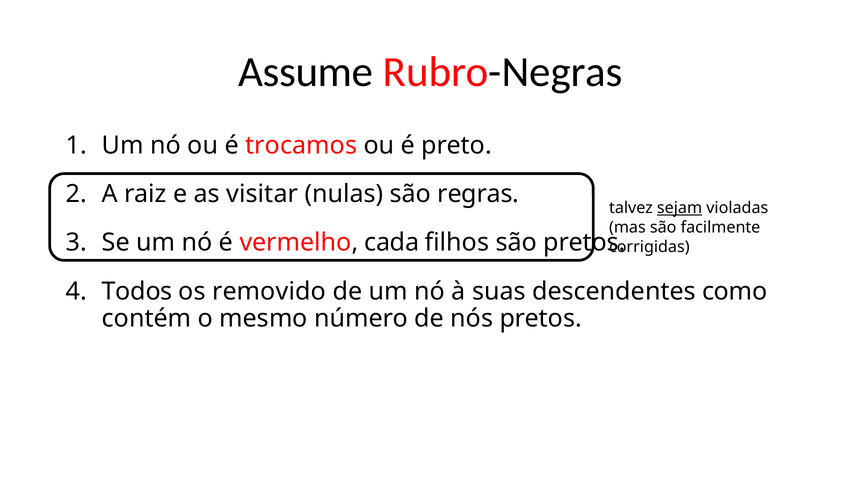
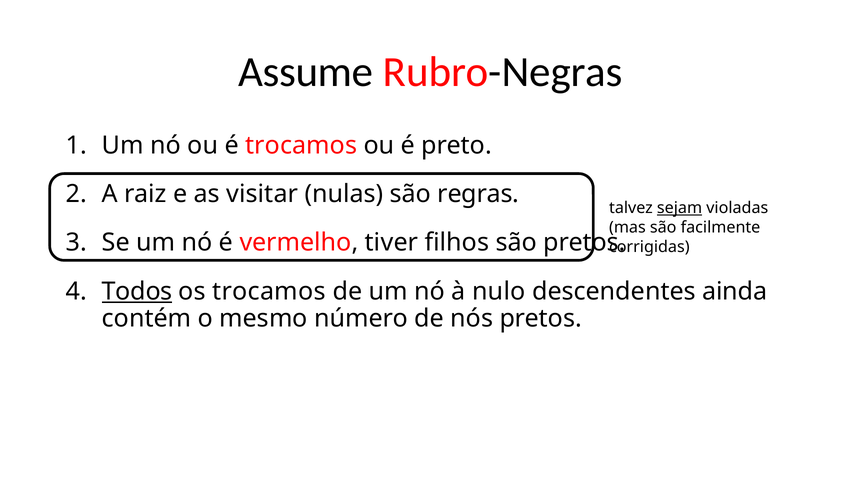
cada: cada -> tiver (392, 243)
Todos underline: none -> present (137, 291)
os removido: removido -> trocamos (269, 291)
suas: suas -> nulo (499, 291)
como: como -> ainda (735, 291)
